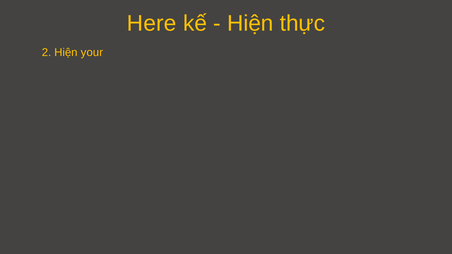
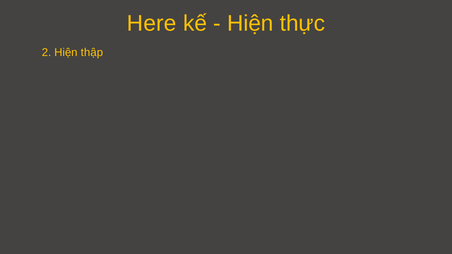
your: your -> thập (92, 52)
